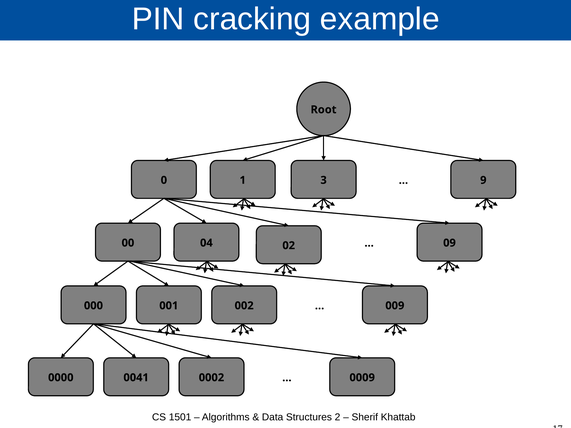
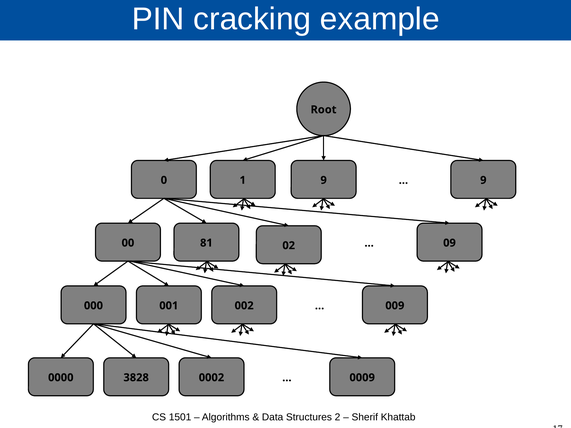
1 3: 3 -> 9 (324, 180)
04: 04 -> 81 (206, 243)
0041: 0041 -> 3828 (136, 378)
